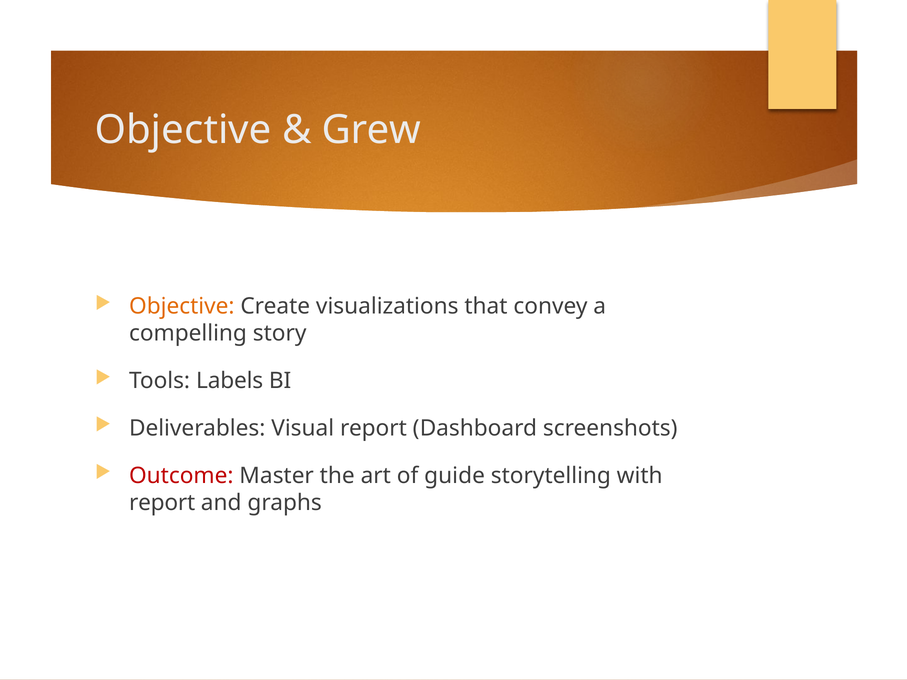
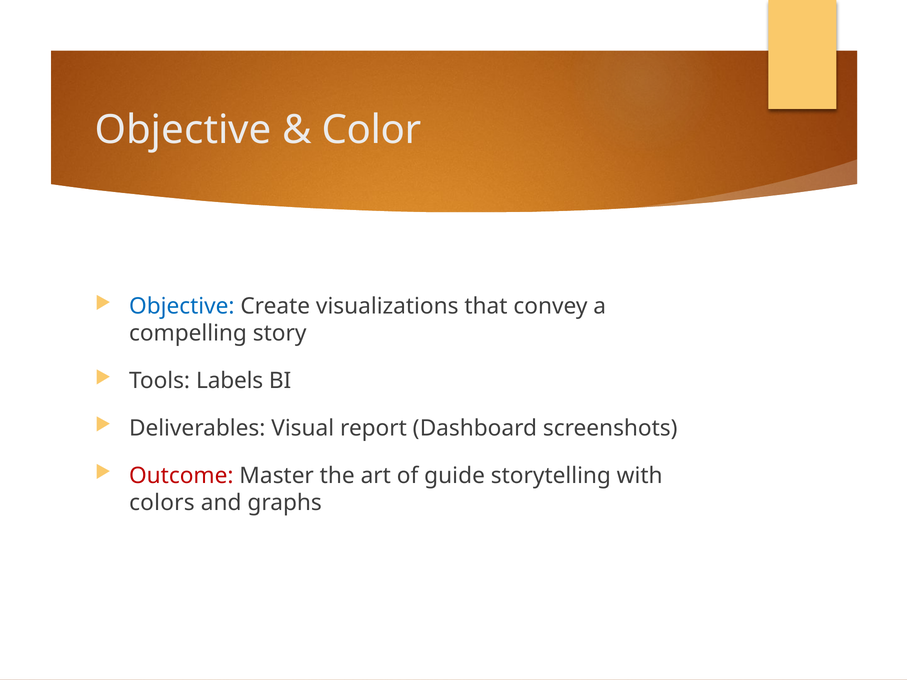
Grew: Grew -> Color (371, 130)
Objective colour: orange -> blue (182, 306)
report: report -> colors (162, 503)
